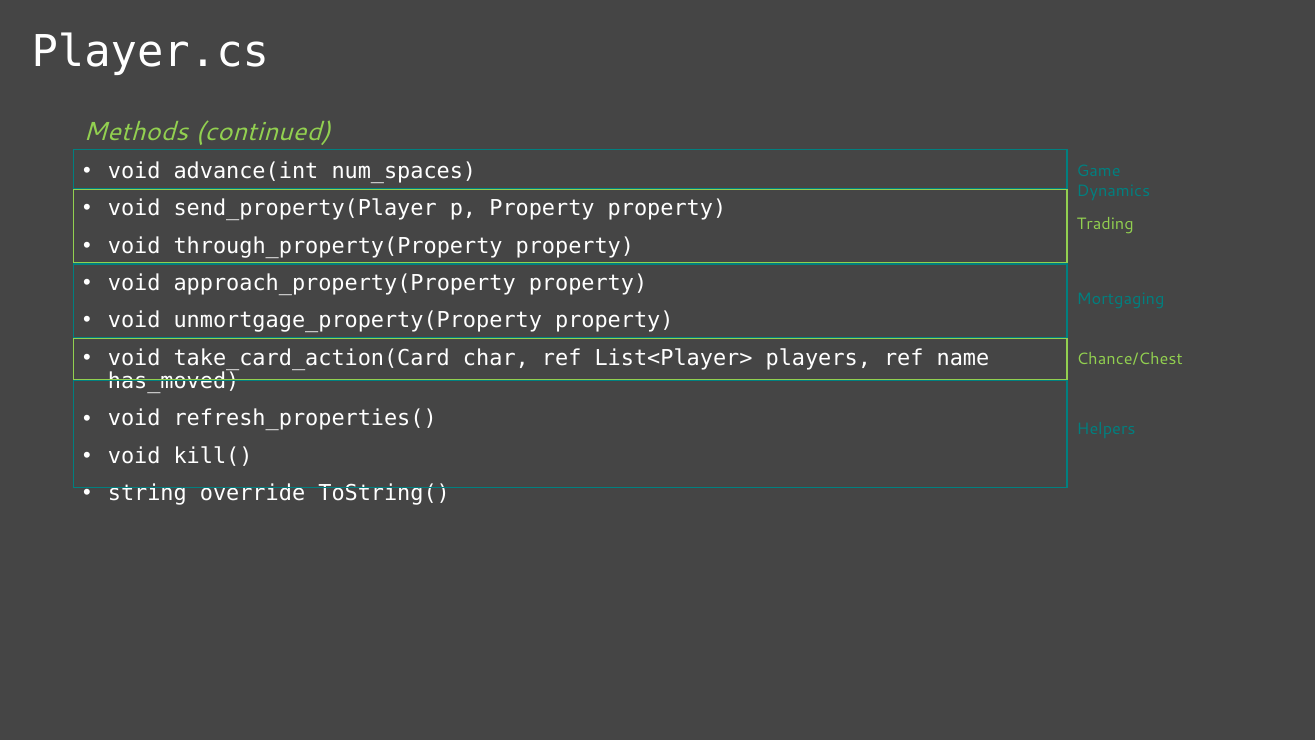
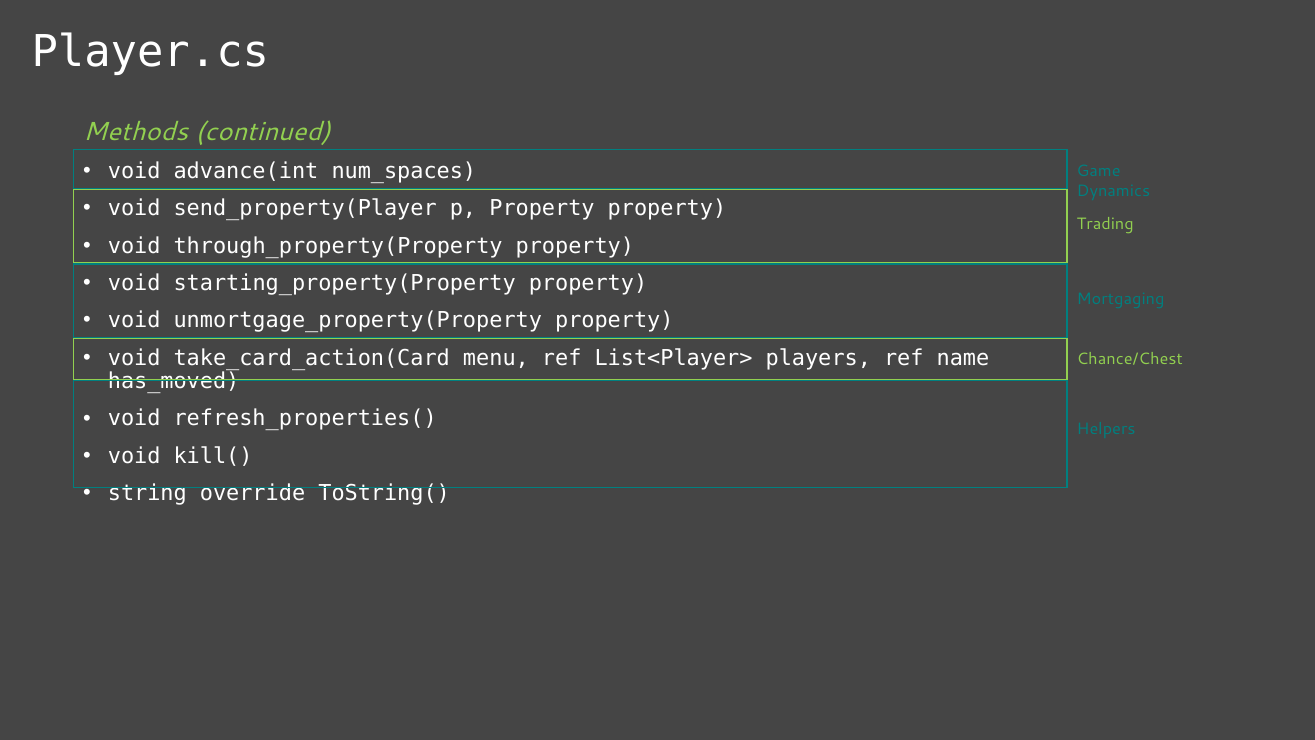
approach_property(Property: approach_property(Property -> starting_property(Property (345, 283)
char: char -> menu (496, 358)
